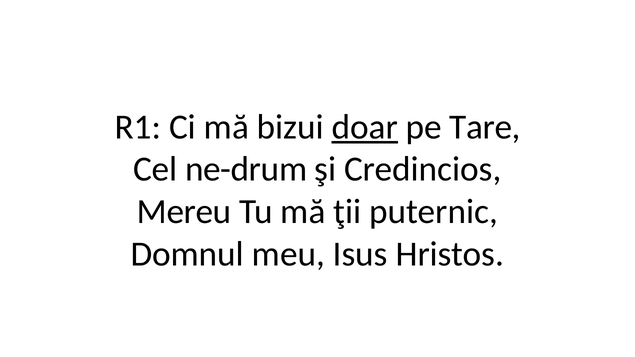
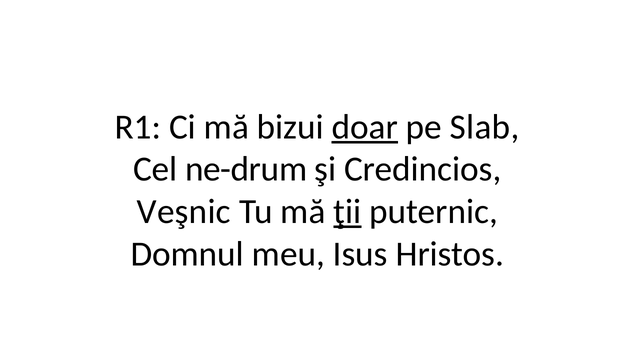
Tare: Tare -> Slab (485, 127)
Mereu: Mereu -> Veşnic (184, 212)
ţii underline: none -> present (347, 212)
